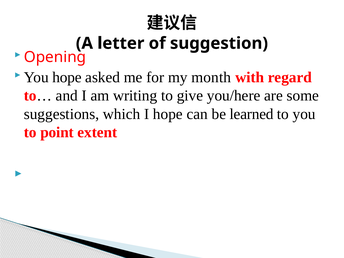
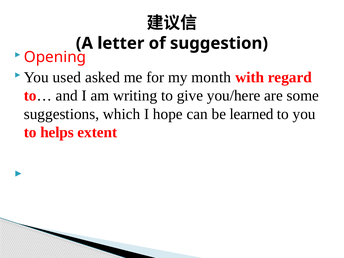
You hope: hope -> used (67, 77)
point: point -> helps (57, 132)
